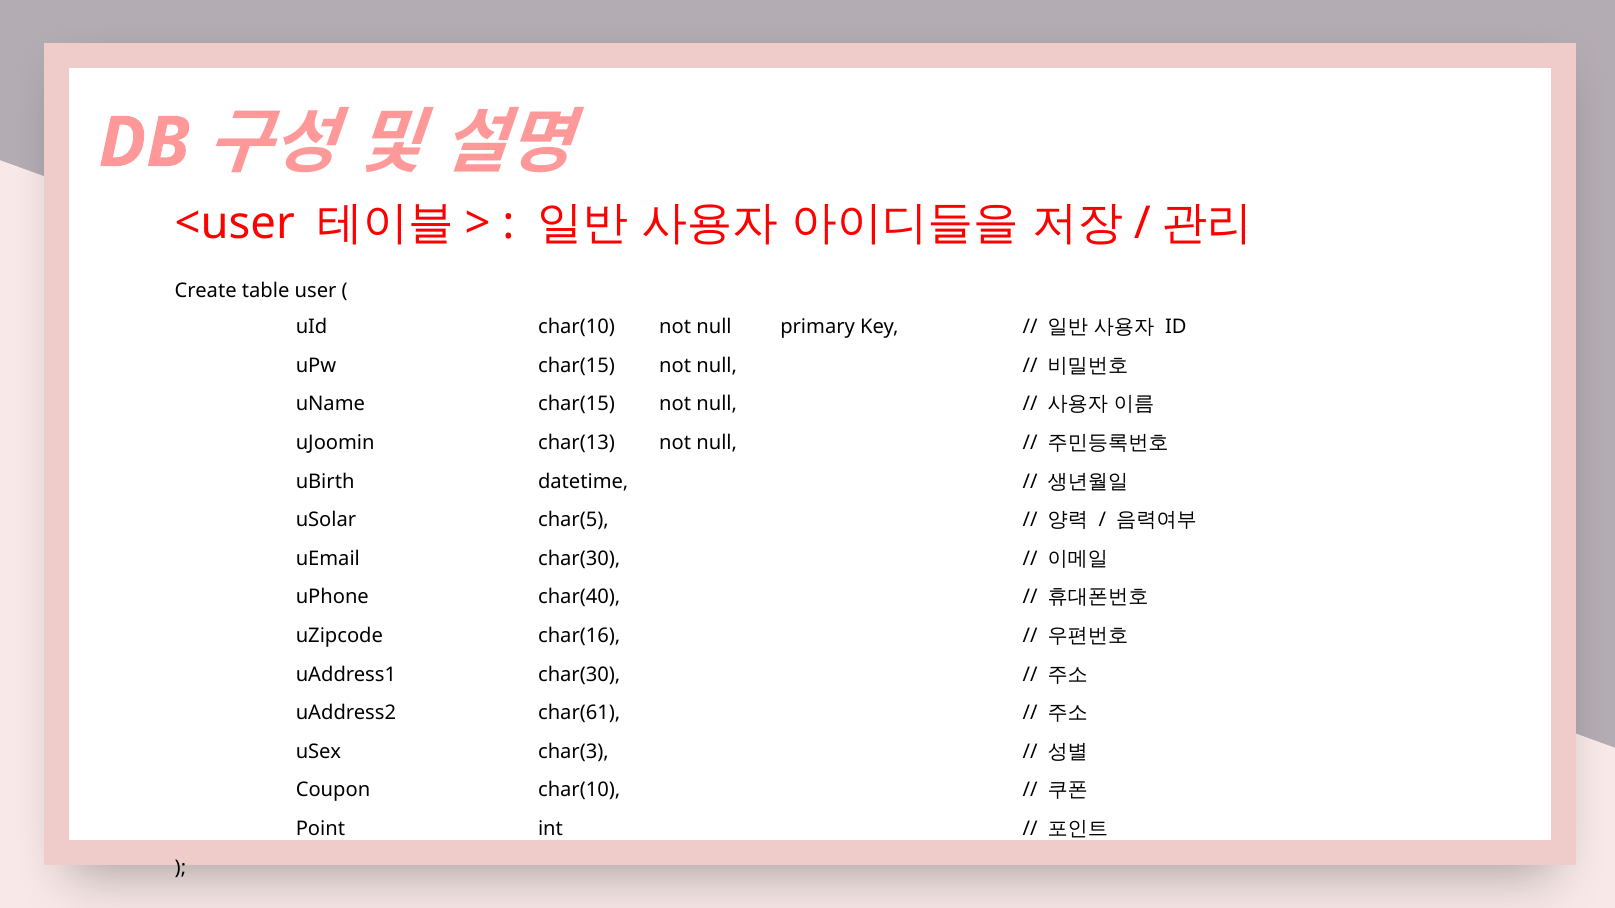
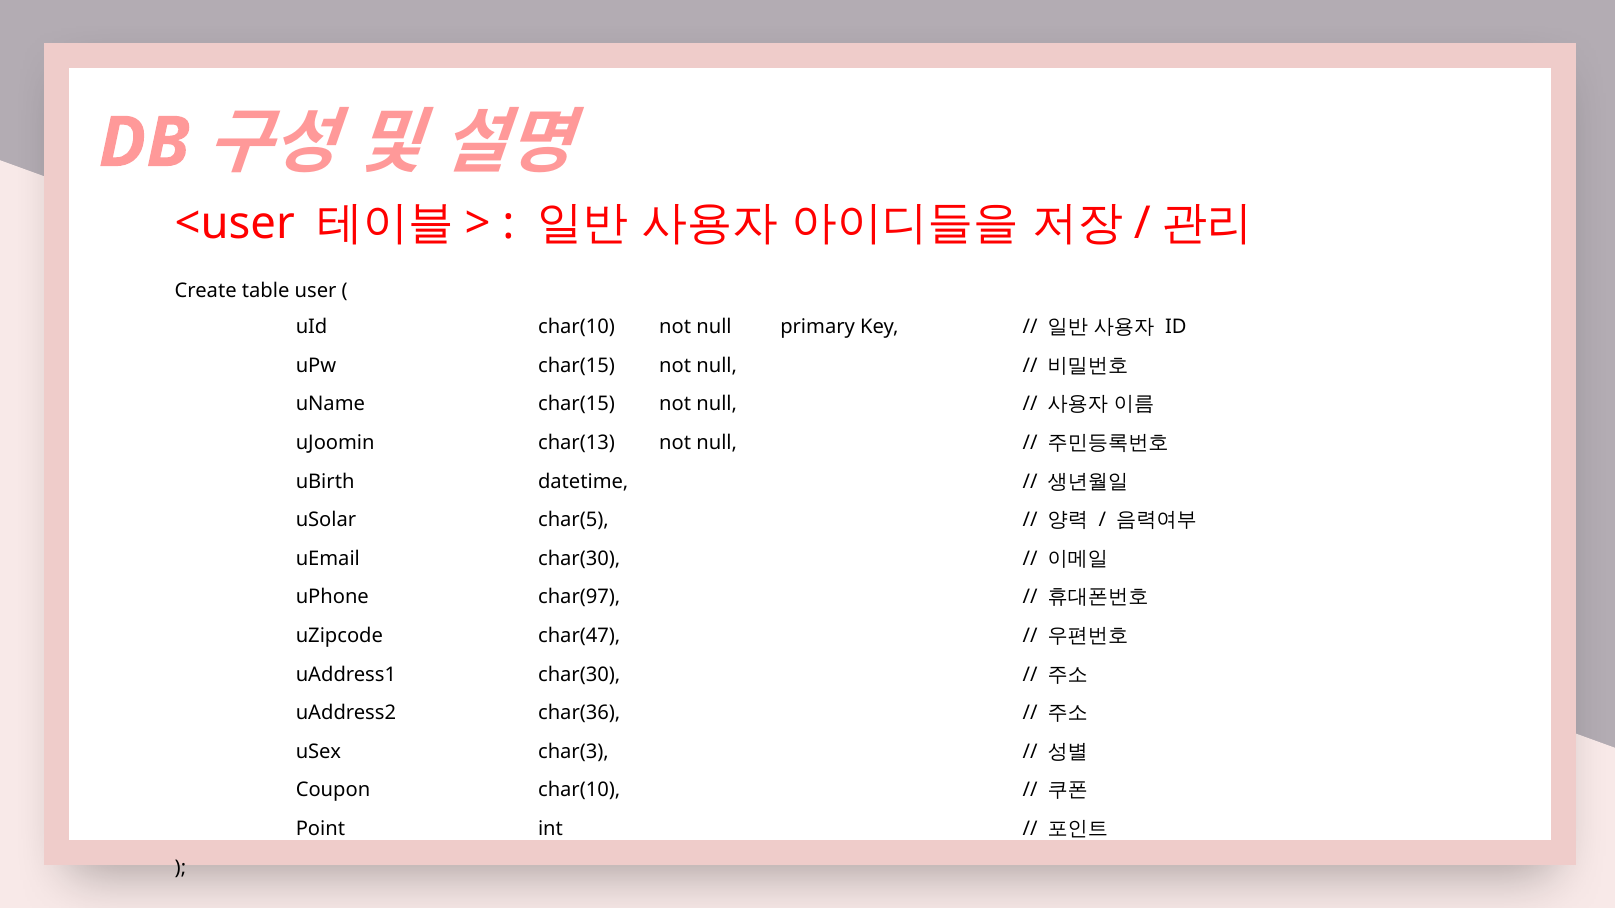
char(40: char(40 -> char(97 (579, 598)
char(16: char(16 -> char(47 (579, 636)
char(61: char(61 -> char(36 (579, 713)
